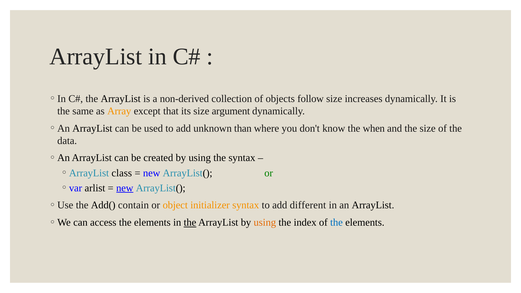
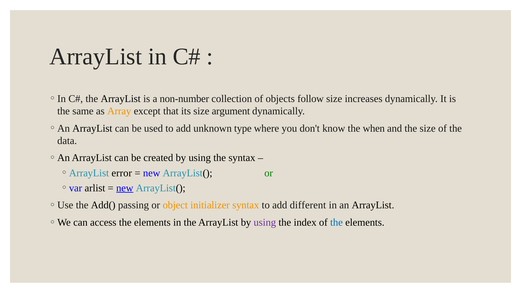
non-derived: non-derived -> non-number (184, 99)
than: than -> type (243, 128)
class: class -> error (122, 173)
contain: contain -> passing (133, 205)
the underline: present -> none (190, 223)
using colour: orange -> purple (265, 223)
